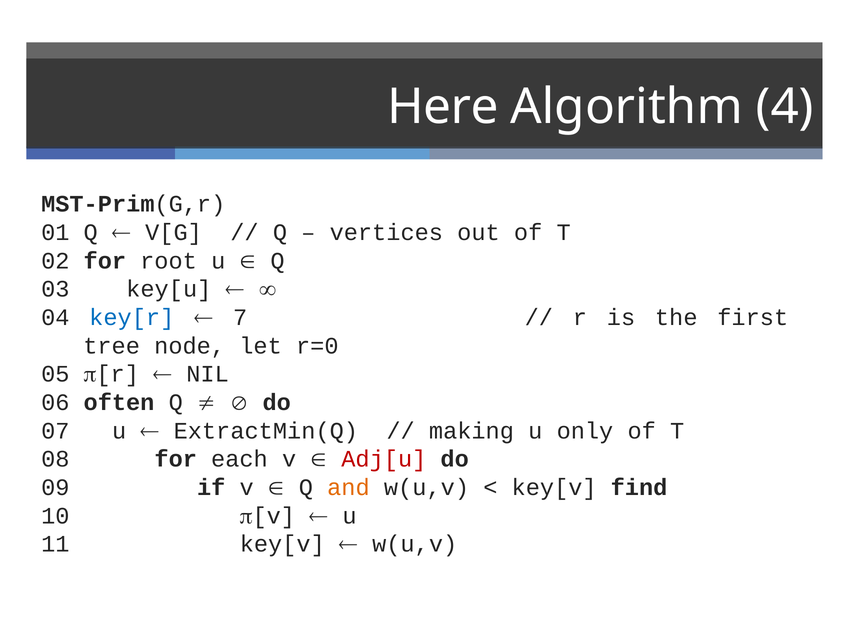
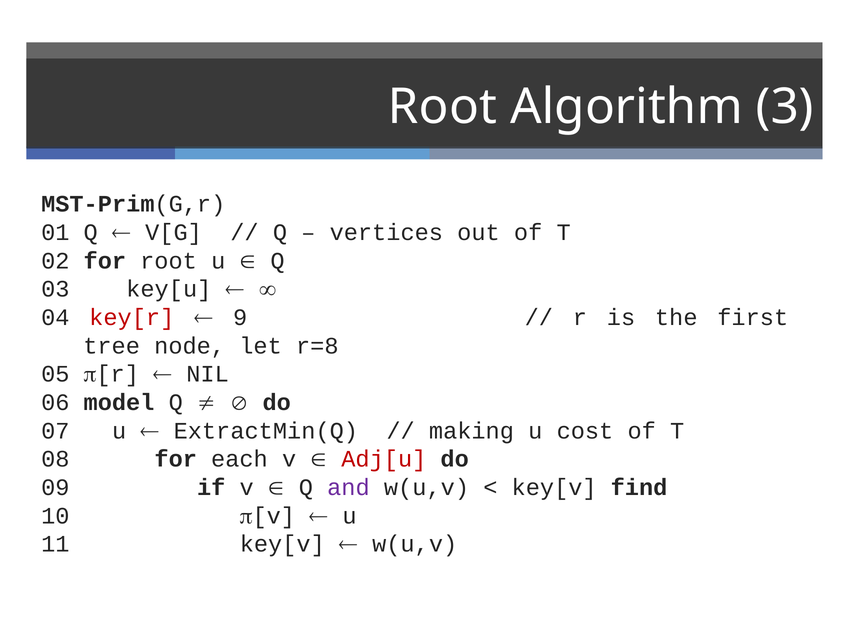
Here: Here -> Root (442, 107)
4: 4 -> 3 (785, 107)
key[r colour: blue -> red (132, 317)
7: 7 -> 9 (240, 317)
r=0: r=0 -> r=8 (317, 346)
often: often -> model (119, 402)
only: only -> cost (585, 431)
and colour: orange -> purple (348, 487)
